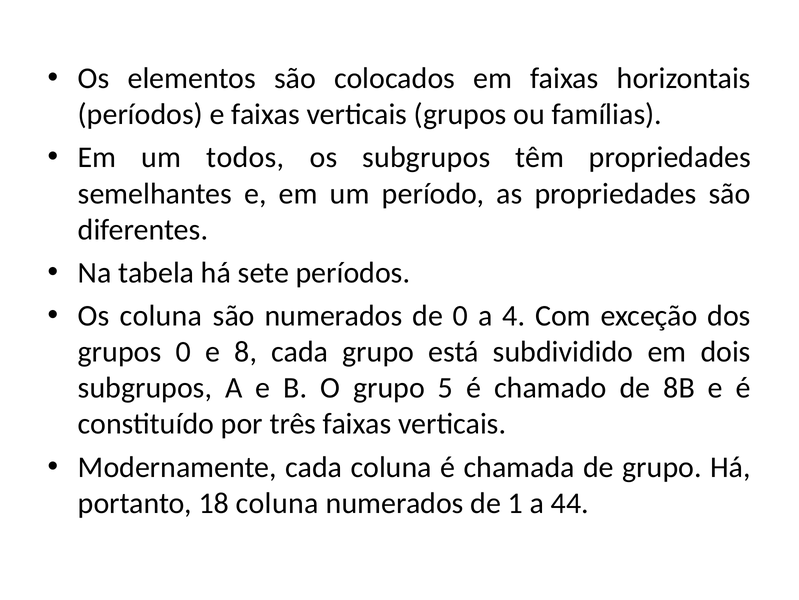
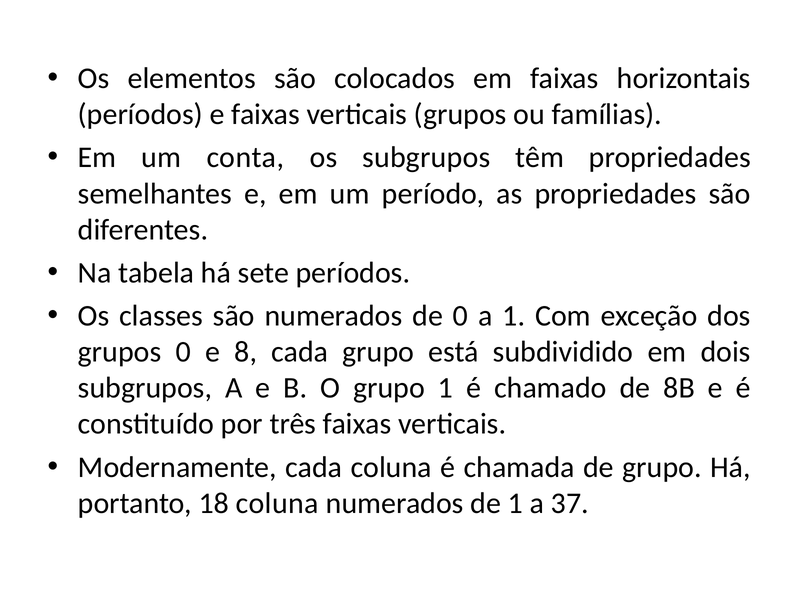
todos: todos -> conta (245, 157)
Os coluna: coluna -> classes (161, 316)
a 4: 4 -> 1 (514, 316)
grupo 5: 5 -> 1 (445, 388)
44: 44 -> 37 (570, 503)
